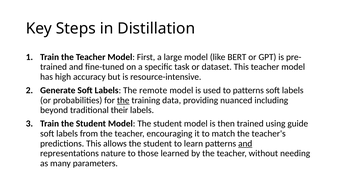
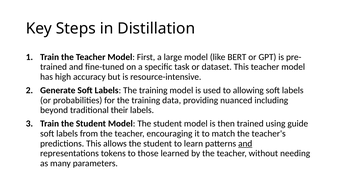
Labels The remote: remote -> training (153, 90)
to patterns: patterns -> allowing (248, 90)
the underline: present -> none (123, 100)
nature: nature -> tokens (113, 153)
